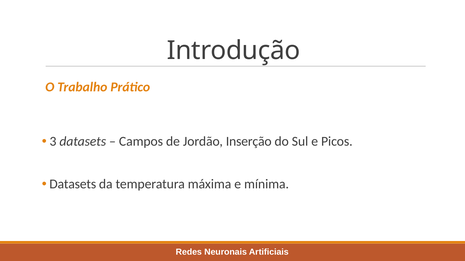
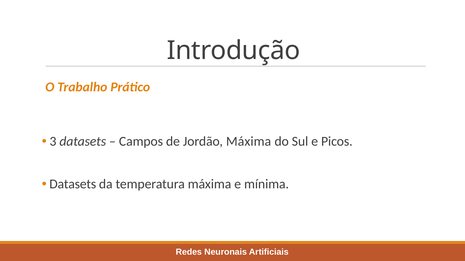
Jordão Inserção: Inserção -> Máxima (249, 142)
